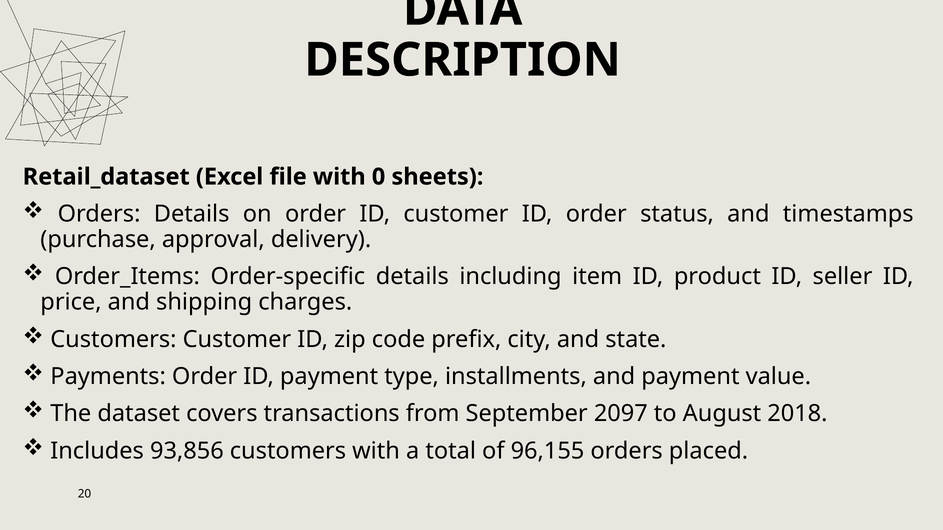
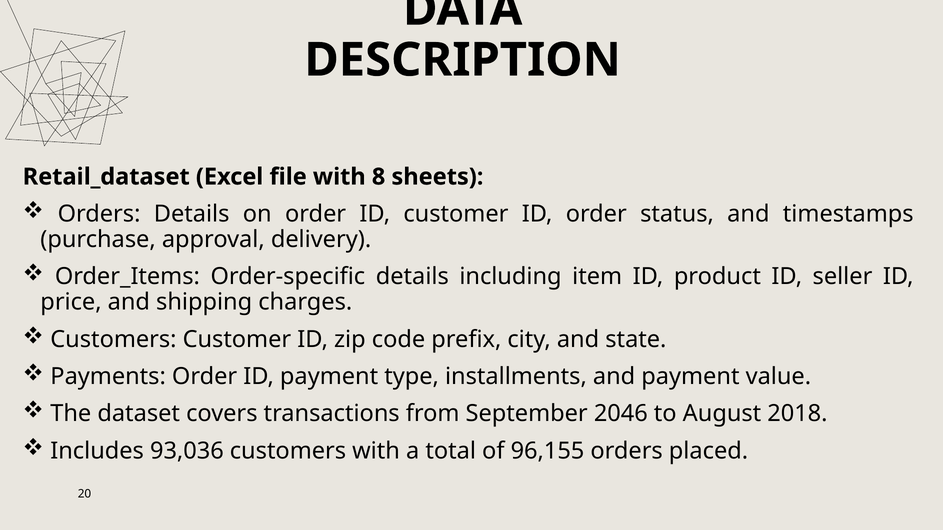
0: 0 -> 8 (379, 177)
2097: 2097 -> 2046 (621, 414)
93,856: 93,856 -> 93,036 (187, 451)
